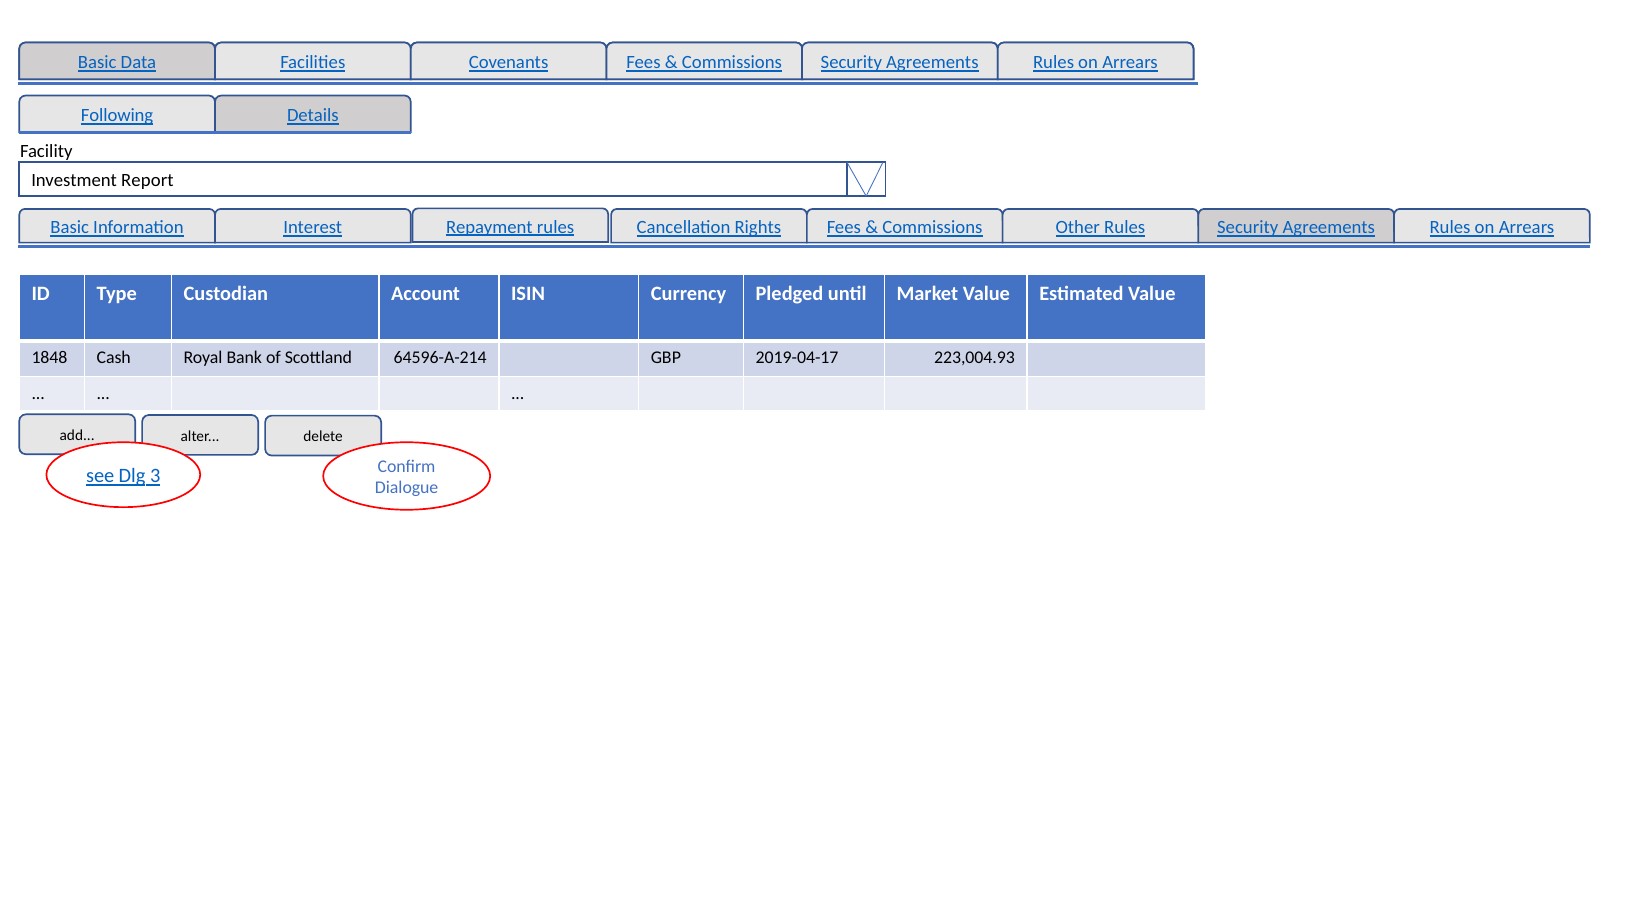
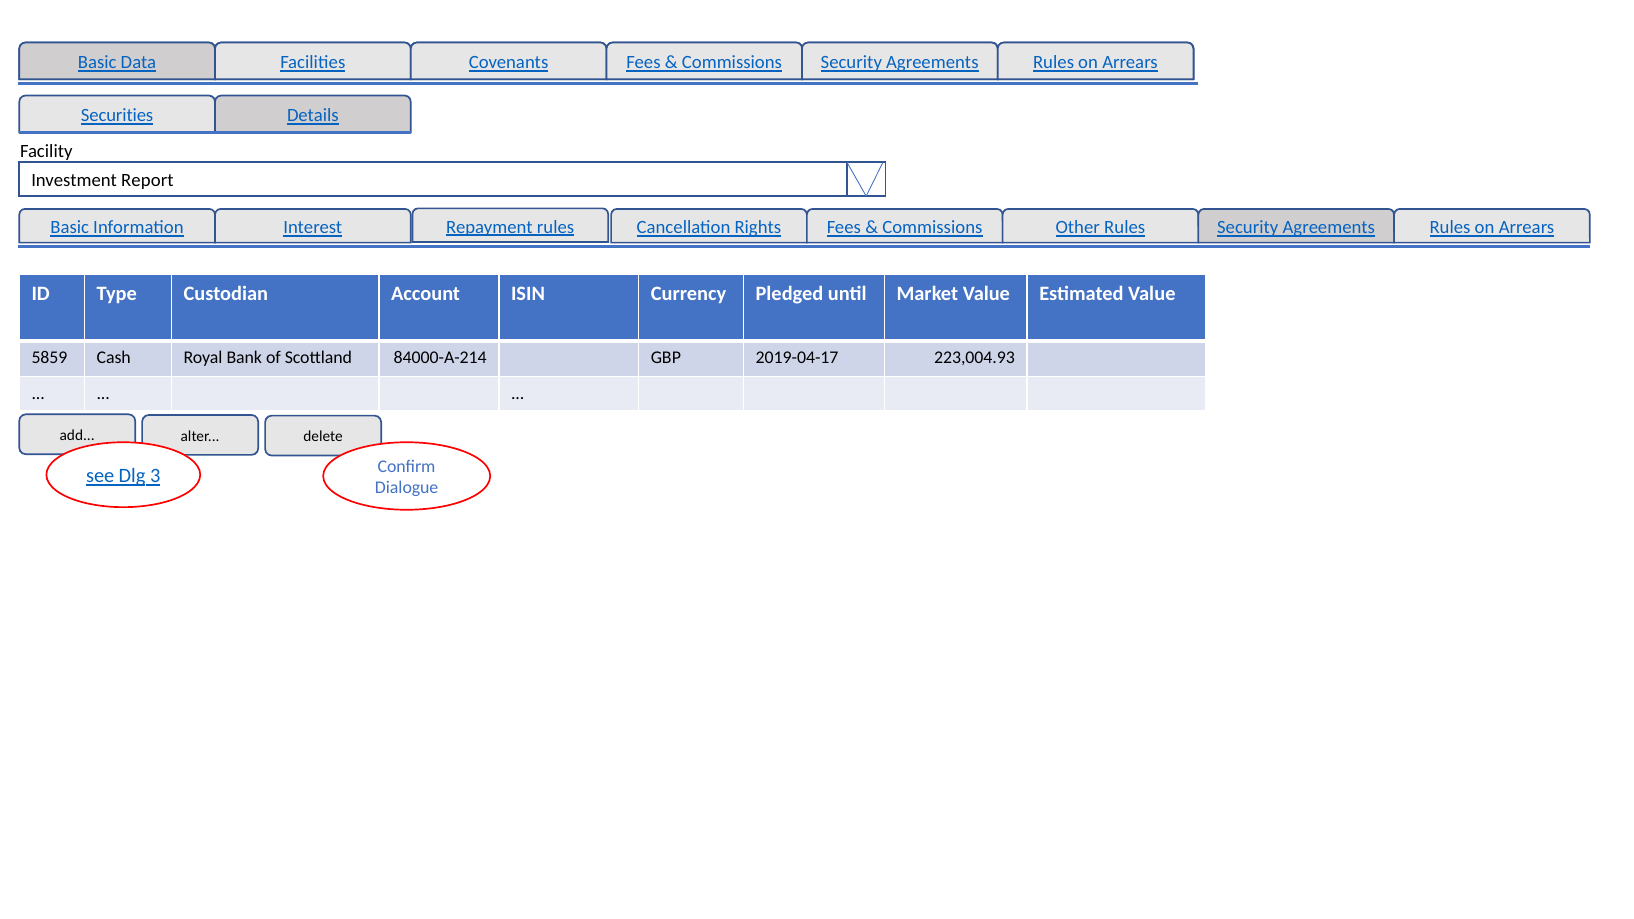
Following: Following -> Securities (117, 116)
1848: 1848 -> 5859 (50, 358)
64596-A-214: 64596-A-214 -> 84000-A-214 (440, 358)
